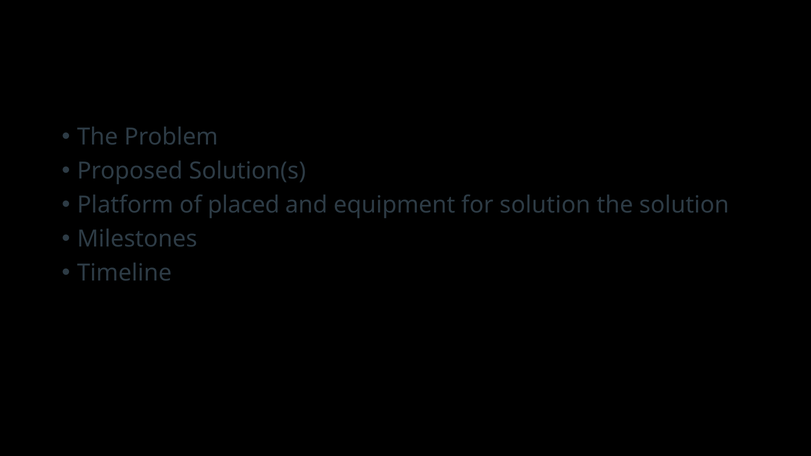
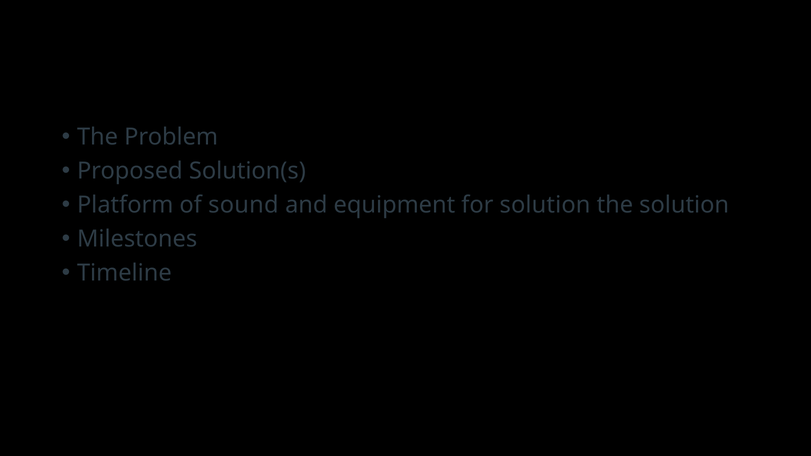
placed: placed -> sound (243, 205)
